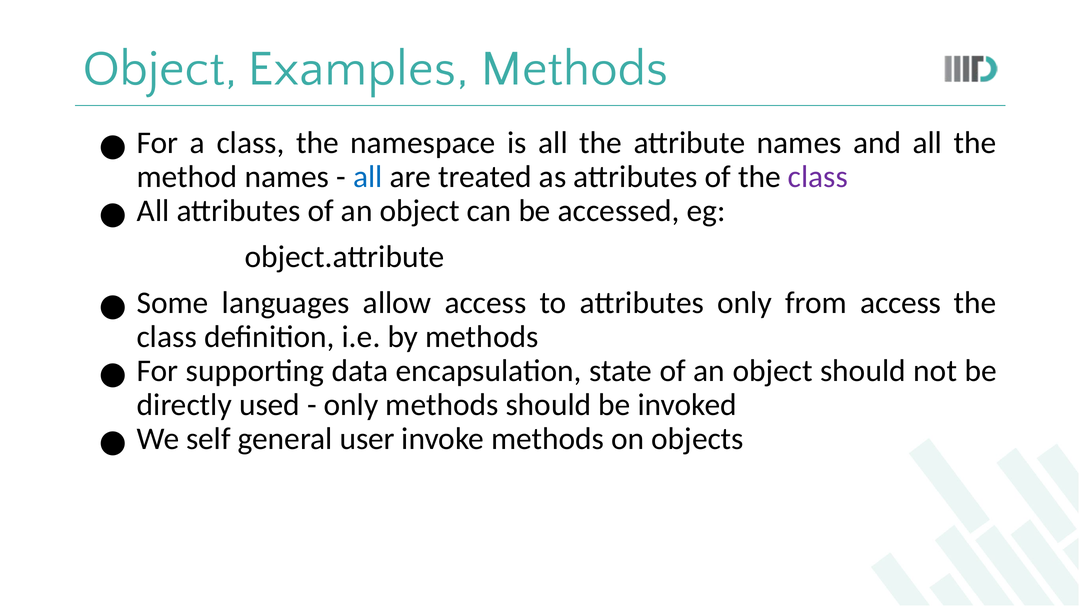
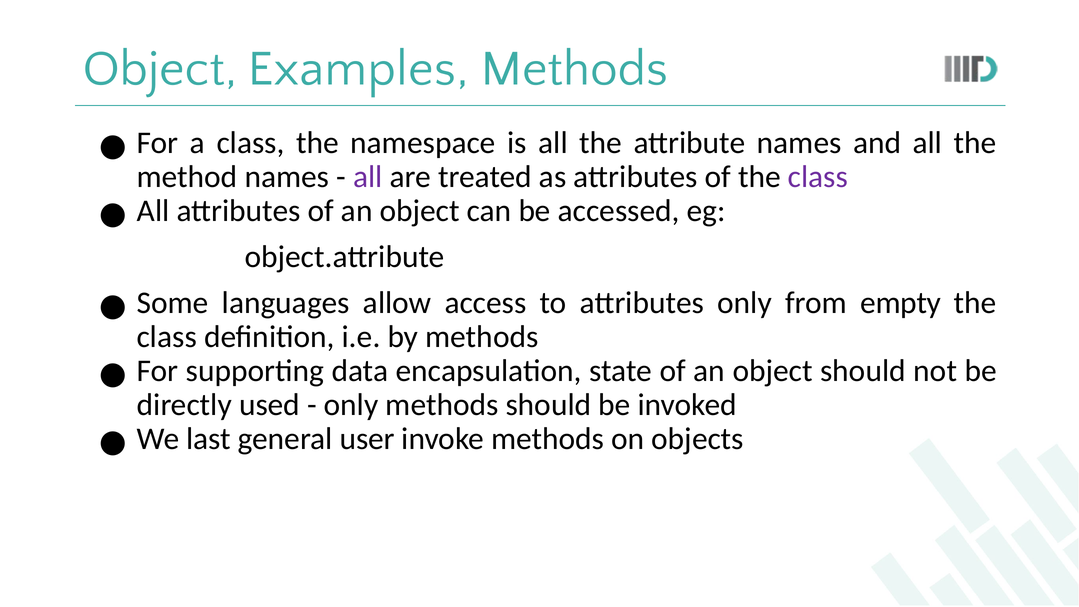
all colour: blue -> purple (368, 177)
from access: access -> empty (901, 303)
self: self -> last (209, 439)
